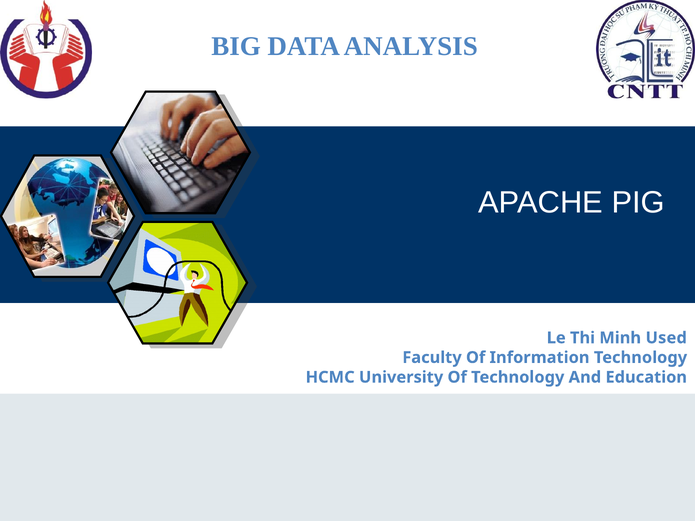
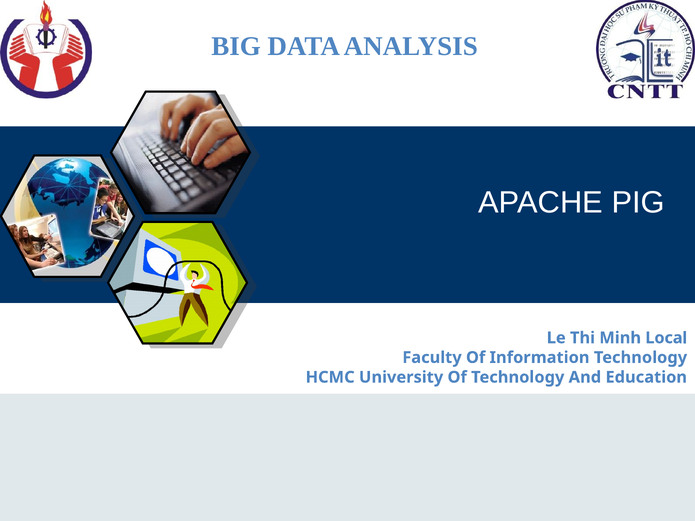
Used: Used -> Local (666, 338)
